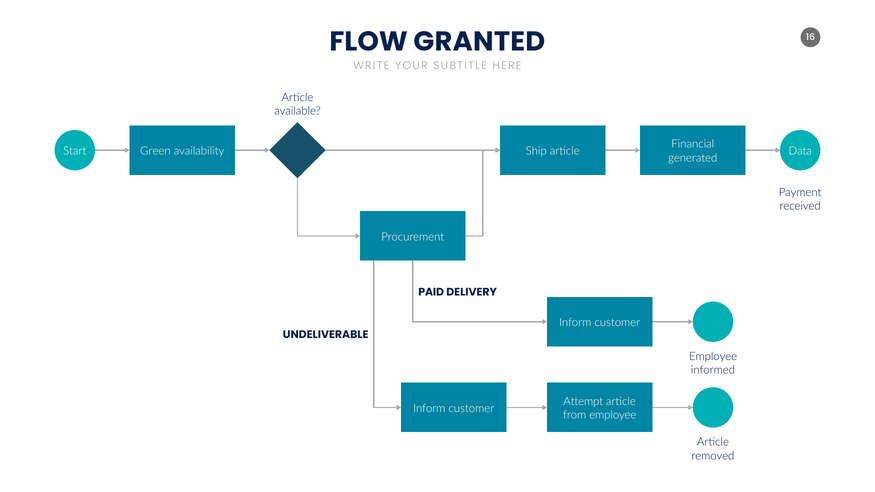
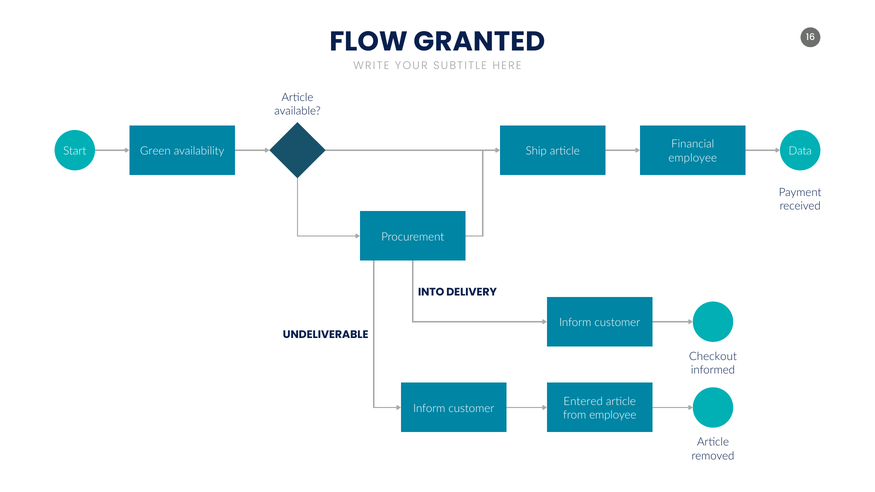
generated: generated -> employee (693, 158)
PAID: PAID -> INTO (431, 292)
Employee: Employee -> Checkout (713, 357)
Attempt: Attempt -> Entered (583, 402)
